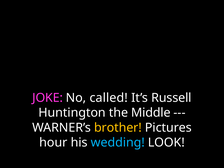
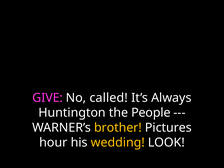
JOKE: JOKE -> GIVE (48, 98)
Russell: Russell -> Always (171, 98)
Middle: Middle -> People (151, 113)
wedding colour: light blue -> yellow (118, 143)
